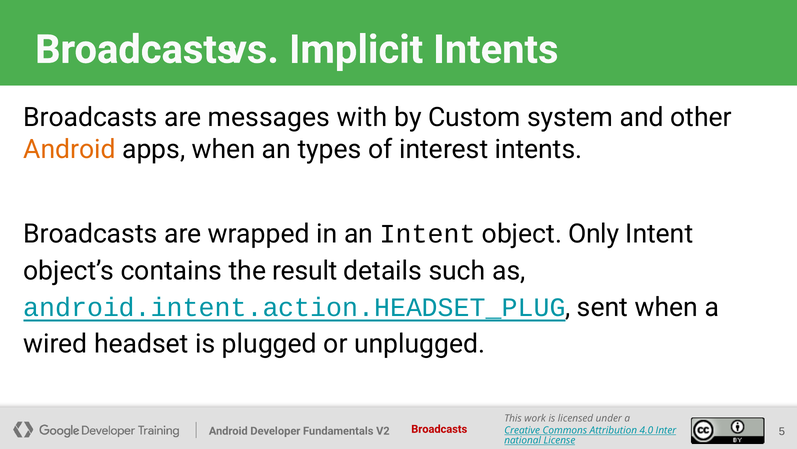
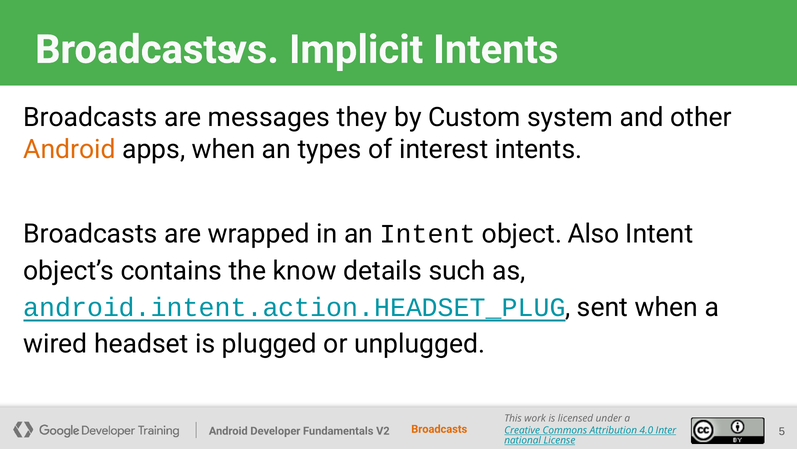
with: with -> they (362, 118)
Only: Only -> Also (594, 234)
result: result -> know (305, 270)
Broadcasts colour: red -> orange (439, 428)
